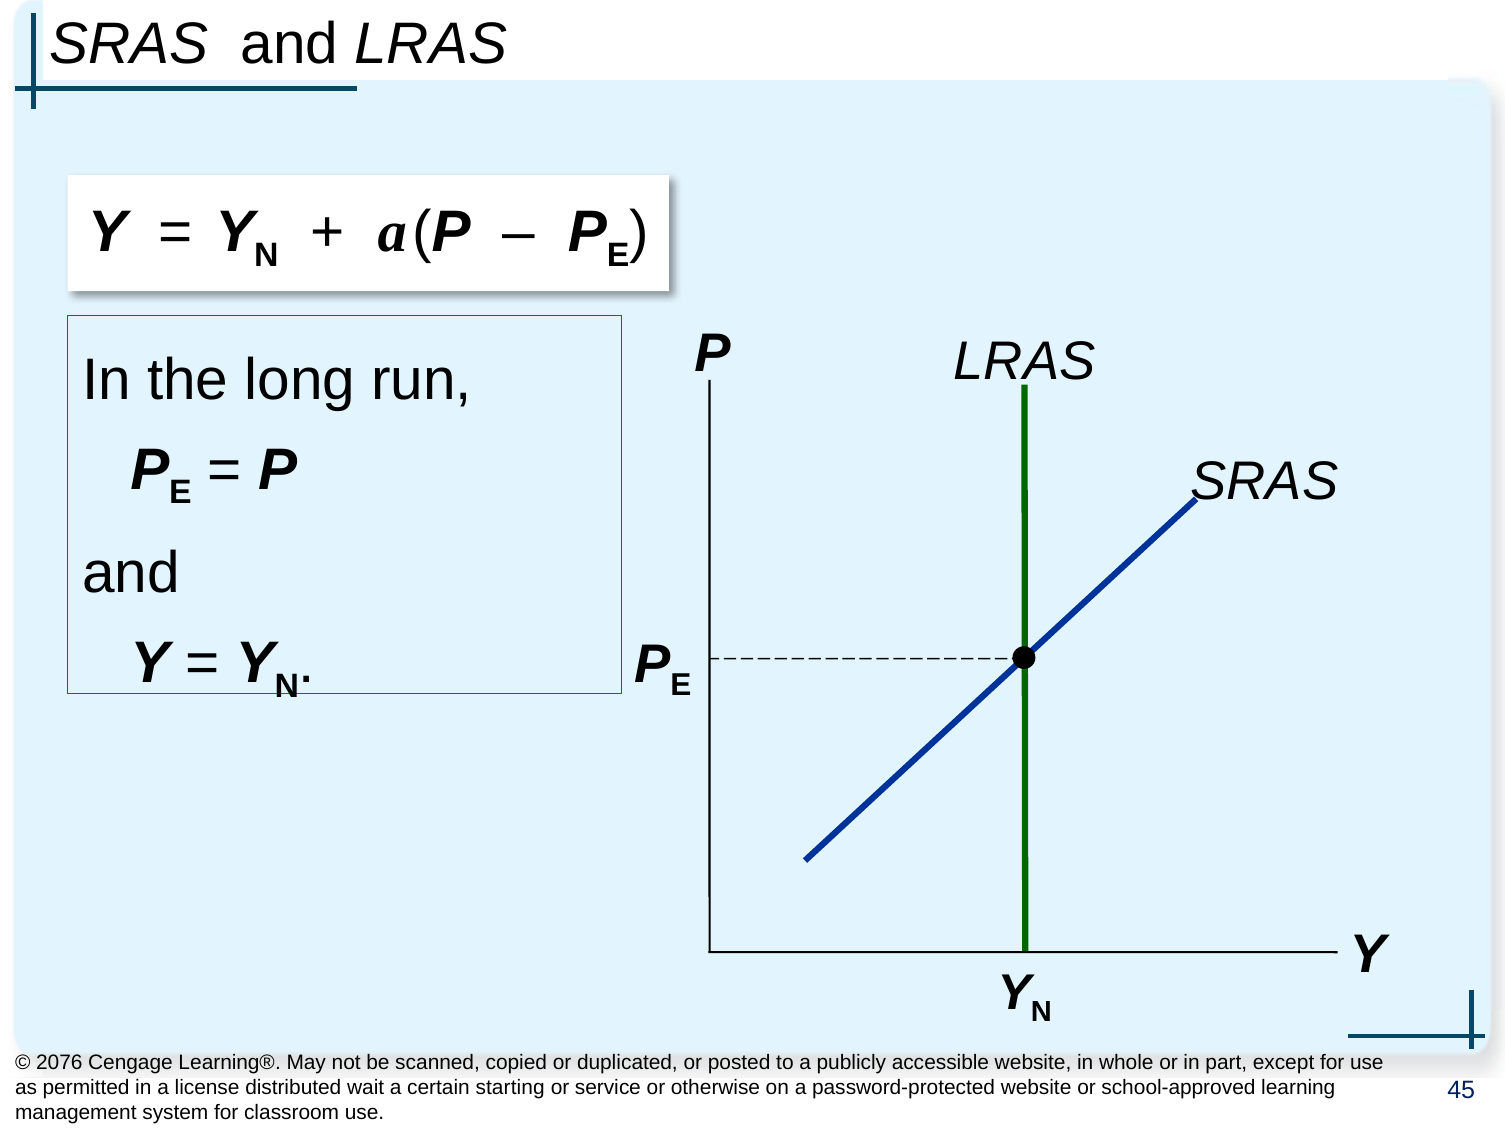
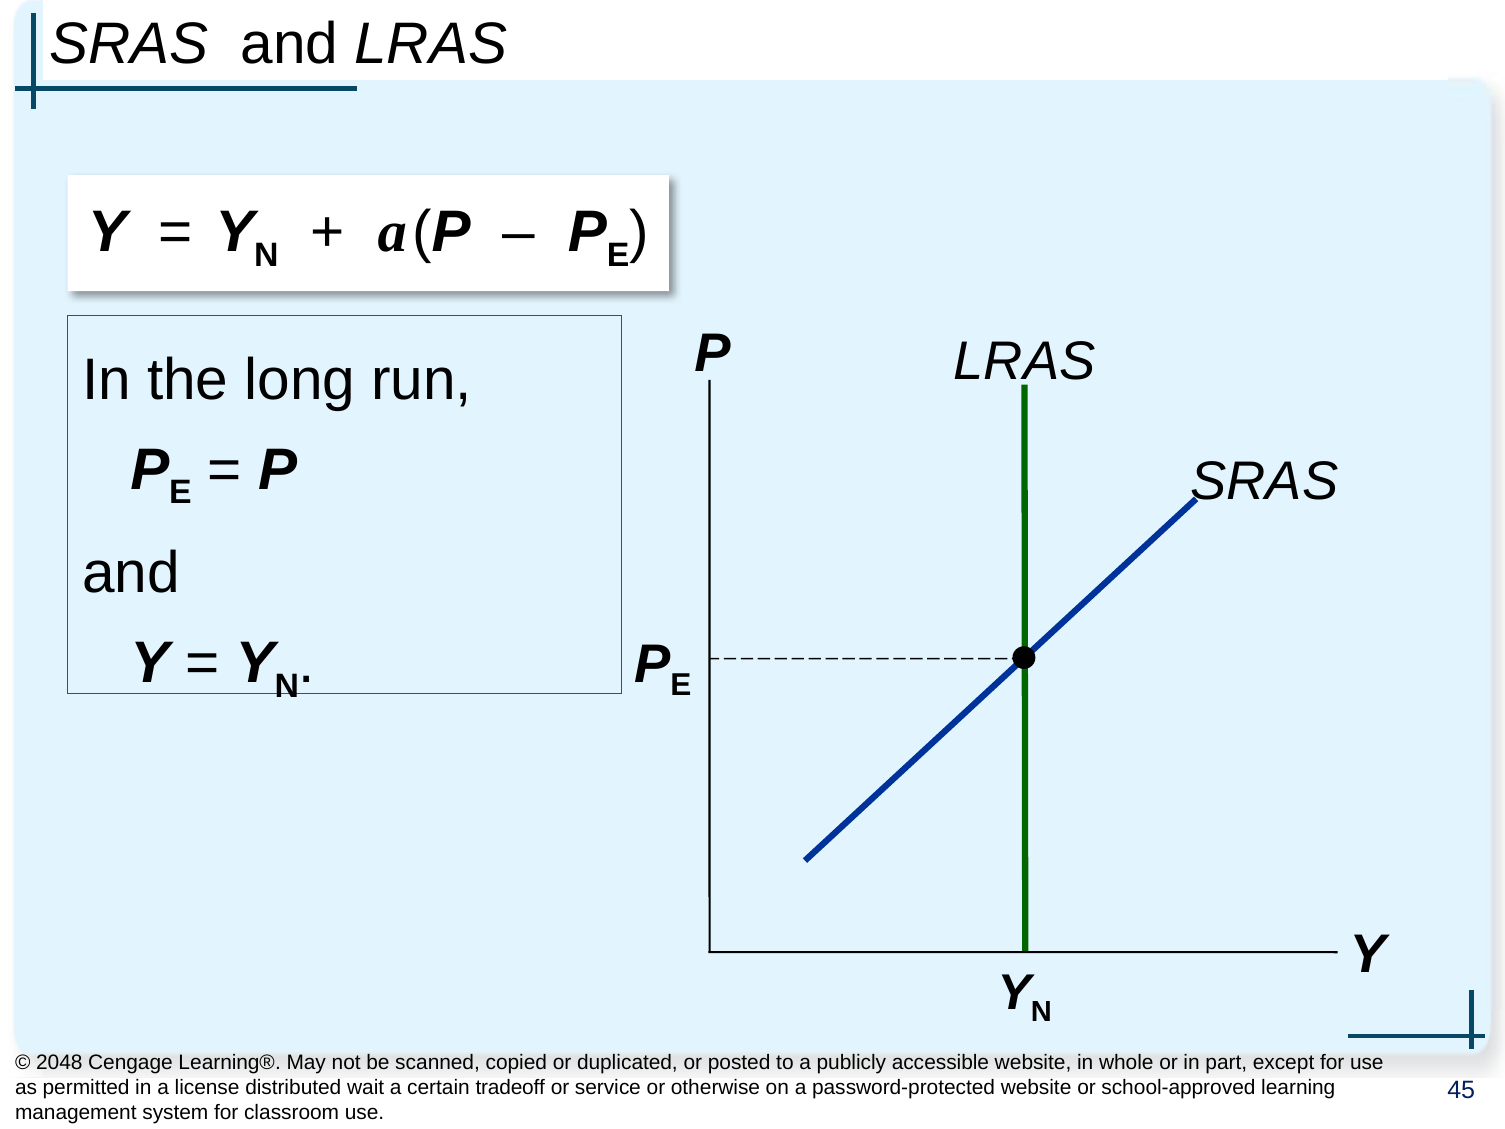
2076: 2076 -> 2048 (59, 1063)
starting: starting -> tradeoff (510, 1088)
